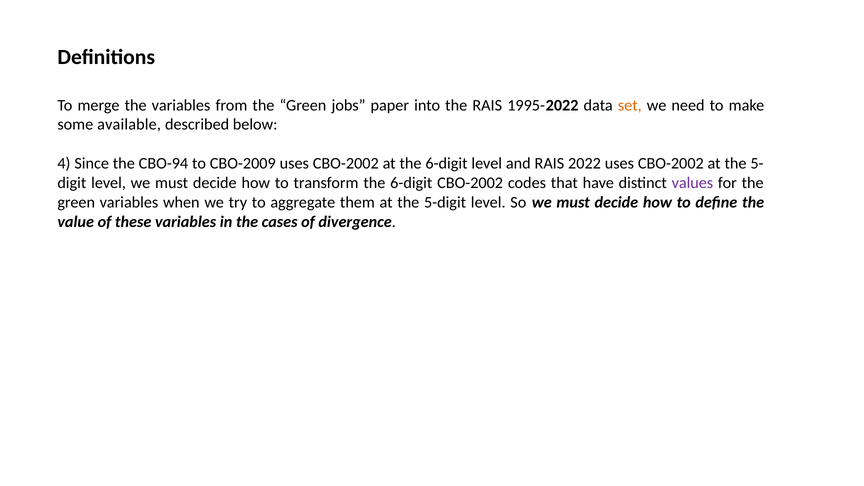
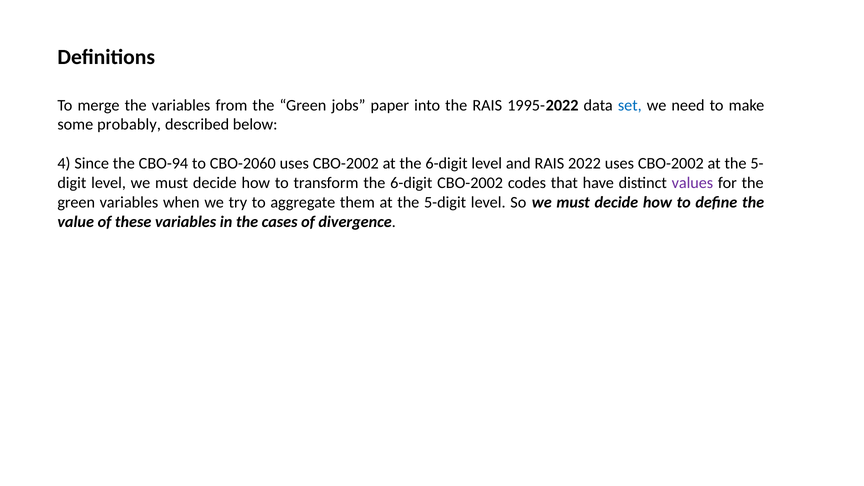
set colour: orange -> blue (630, 105)
available: available -> probably (129, 125)
CBO-2009: CBO-2009 -> CBO-2060 (243, 164)
